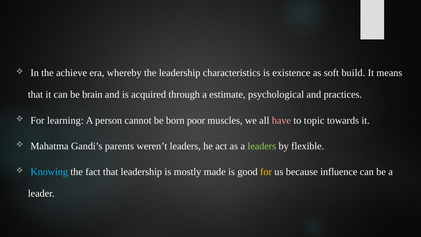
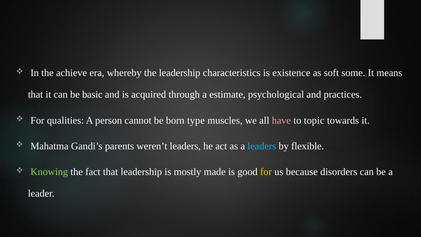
build: build -> some (353, 73)
brain: brain -> basic (92, 95)
learning: learning -> qualities (65, 120)
poor: poor -> type (196, 120)
leaders colour: light green -> light blue (262, 146)
Knowing colour: light blue -> light green (49, 172)
influence: influence -> disorders (339, 172)
